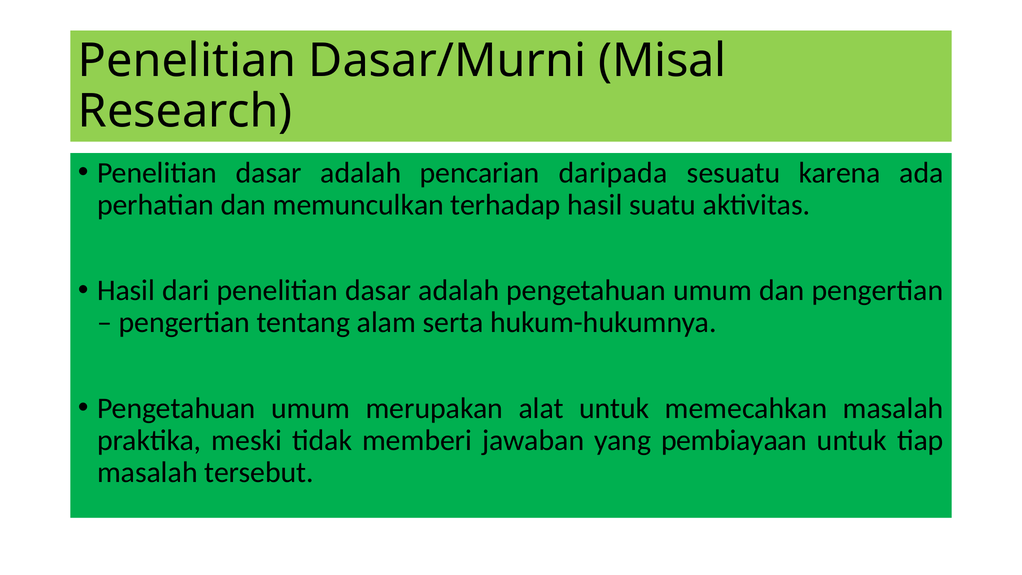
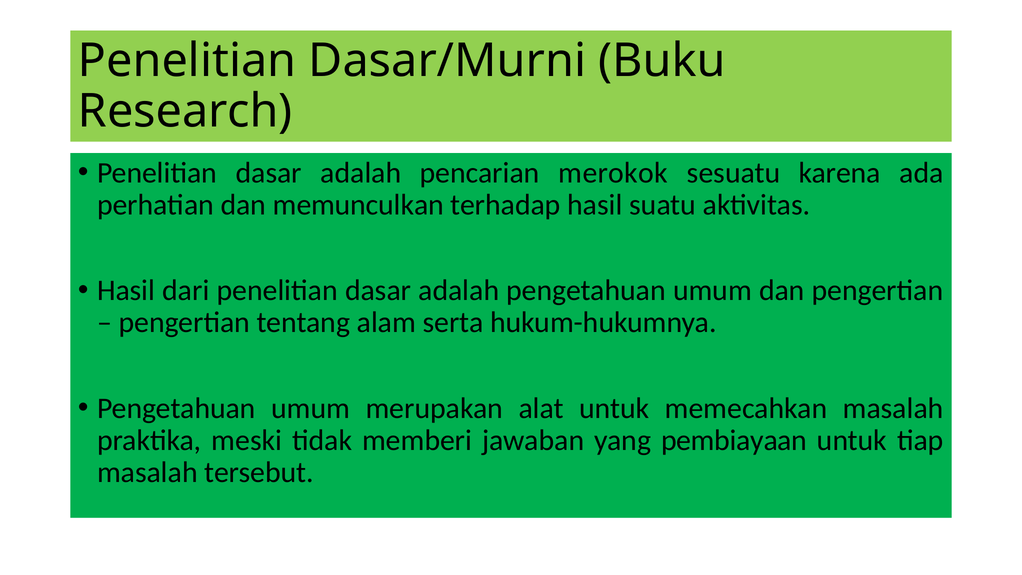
Misal: Misal -> Buku (662, 61)
daripada: daripada -> merokok (613, 173)
